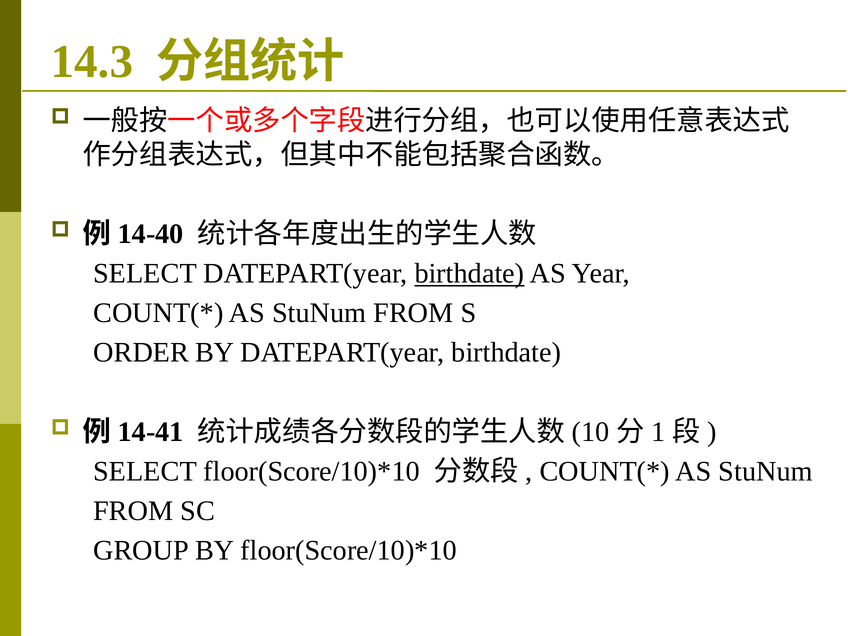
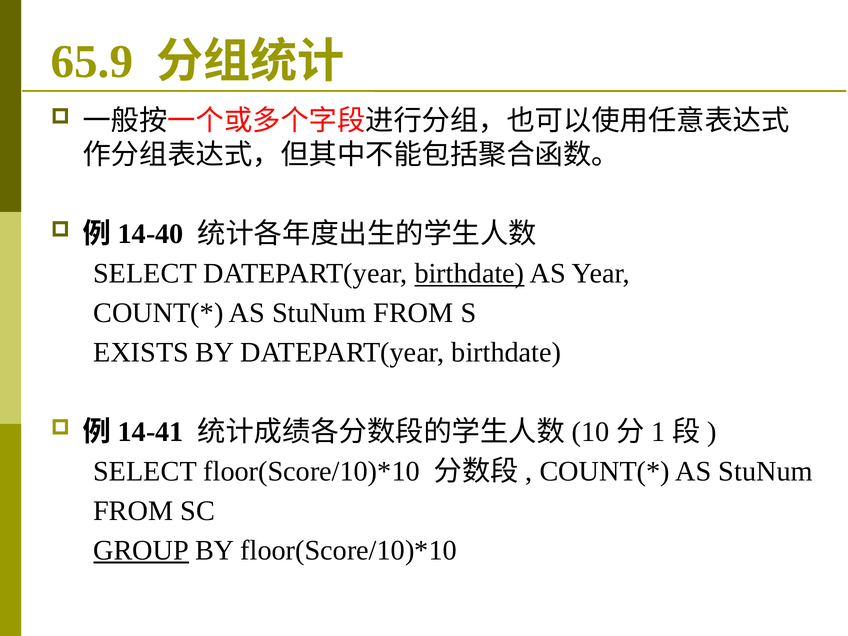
14.3: 14.3 -> 65.9 (92, 62)
ORDER: ORDER -> EXISTS (141, 353)
GROUP underline: none -> present (141, 550)
